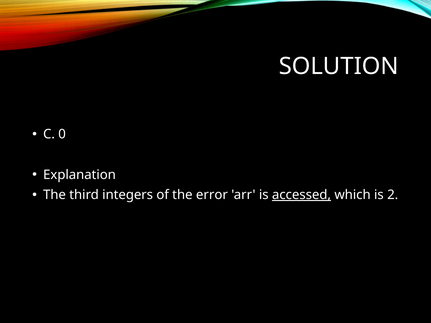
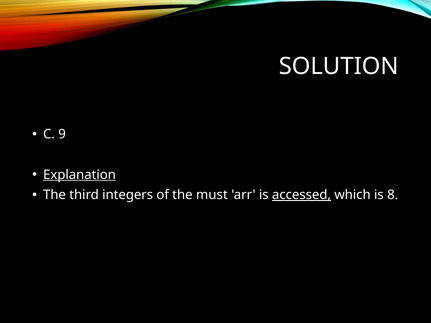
0: 0 -> 9 (62, 134)
Explanation underline: none -> present (79, 175)
error: error -> must (212, 195)
2: 2 -> 8 (393, 195)
